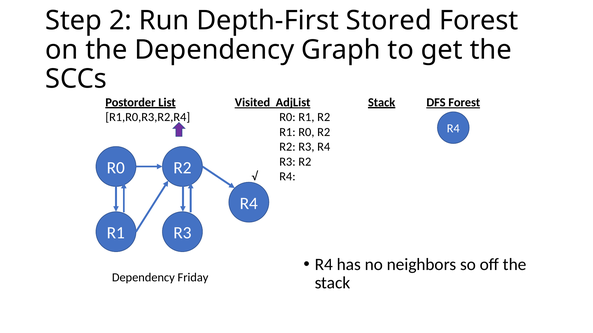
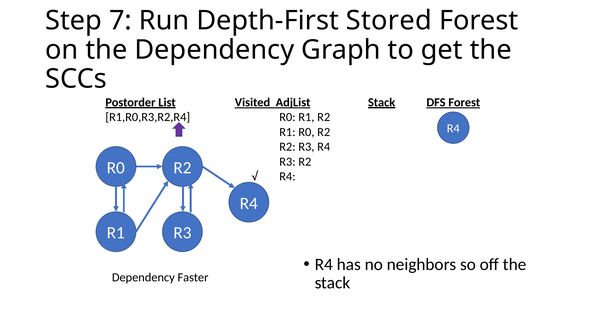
2: 2 -> 7 (120, 20)
Friday: Friday -> Faster (193, 278)
